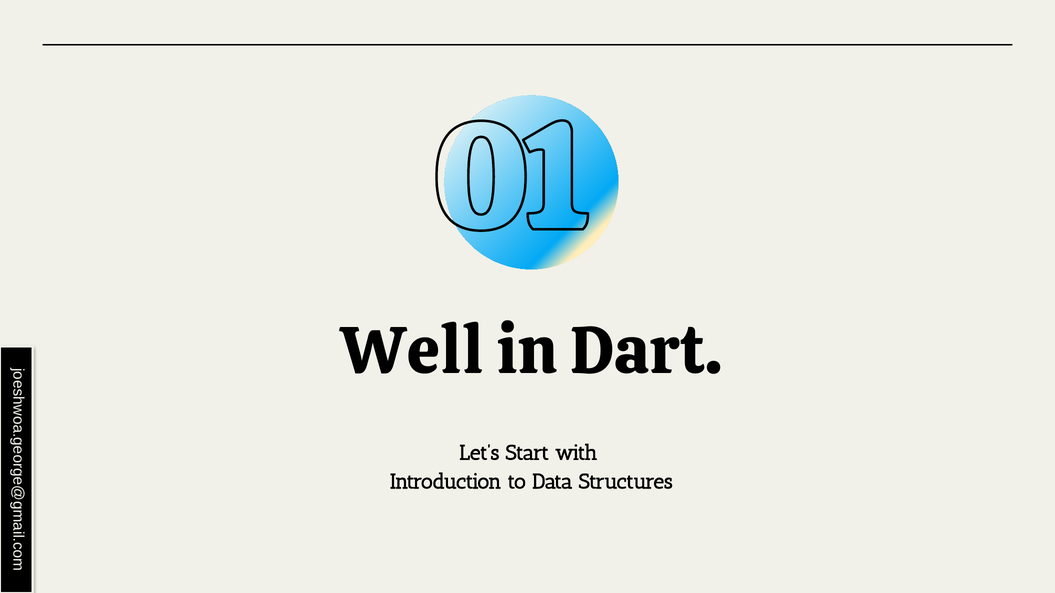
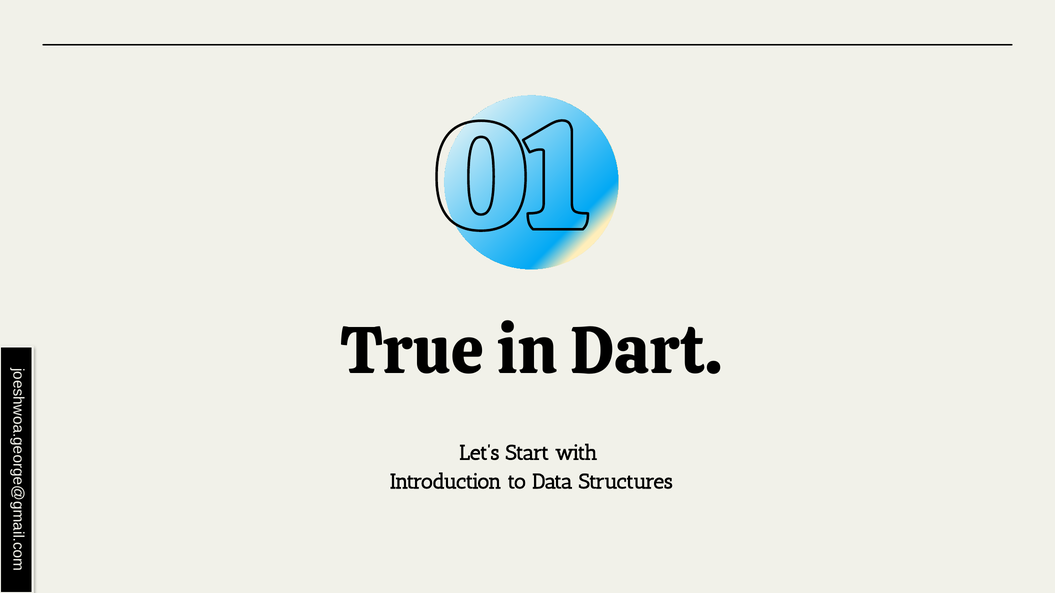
Well: Well -> True (412, 352)
